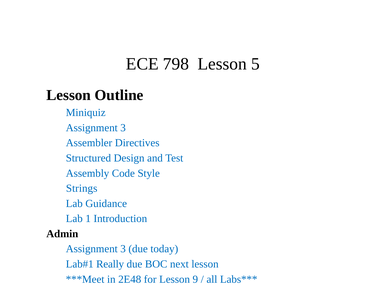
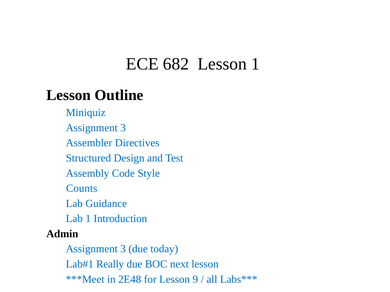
798: 798 -> 682 (176, 64)
Lesson 5: 5 -> 1 (255, 64)
Strings: Strings -> Counts (82, 189)
